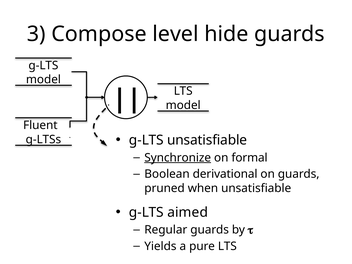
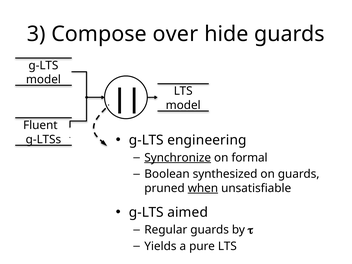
level: level -> over (175, 34)
g-LTS unsatisfiable: unsatisfiable -> engineering (207, 140)
derivational: derivational -> synthesized (225, 174)
when underline: none -> present (203, 188)
